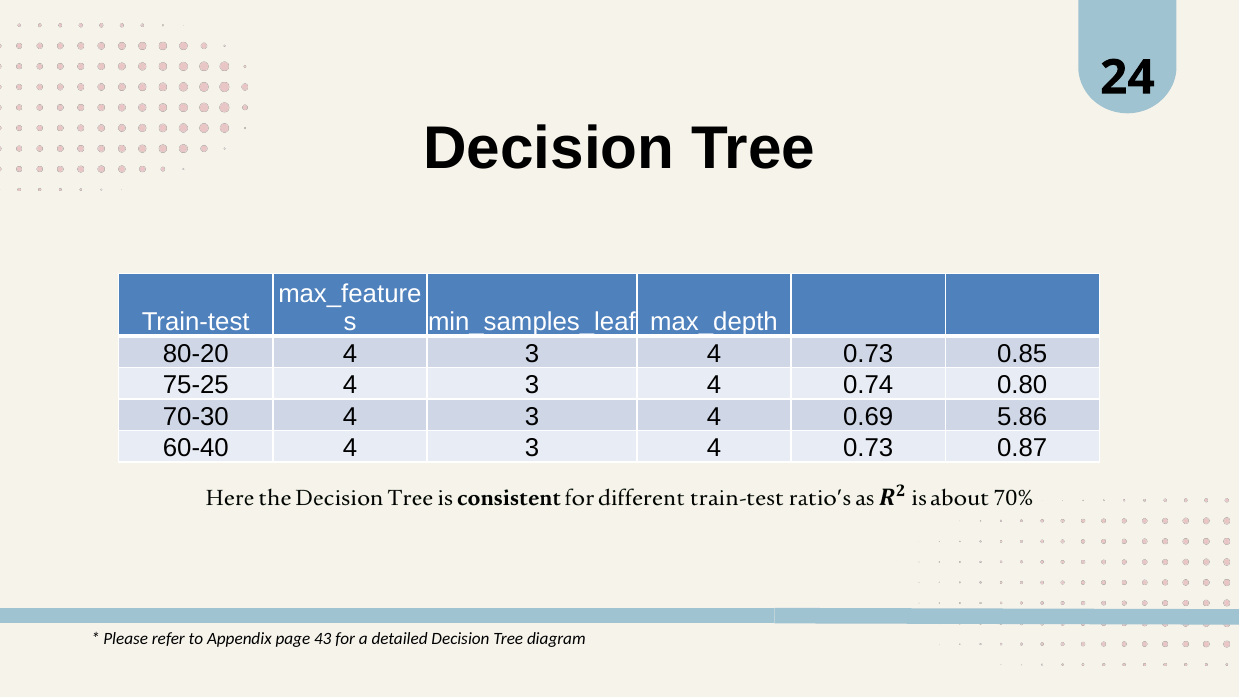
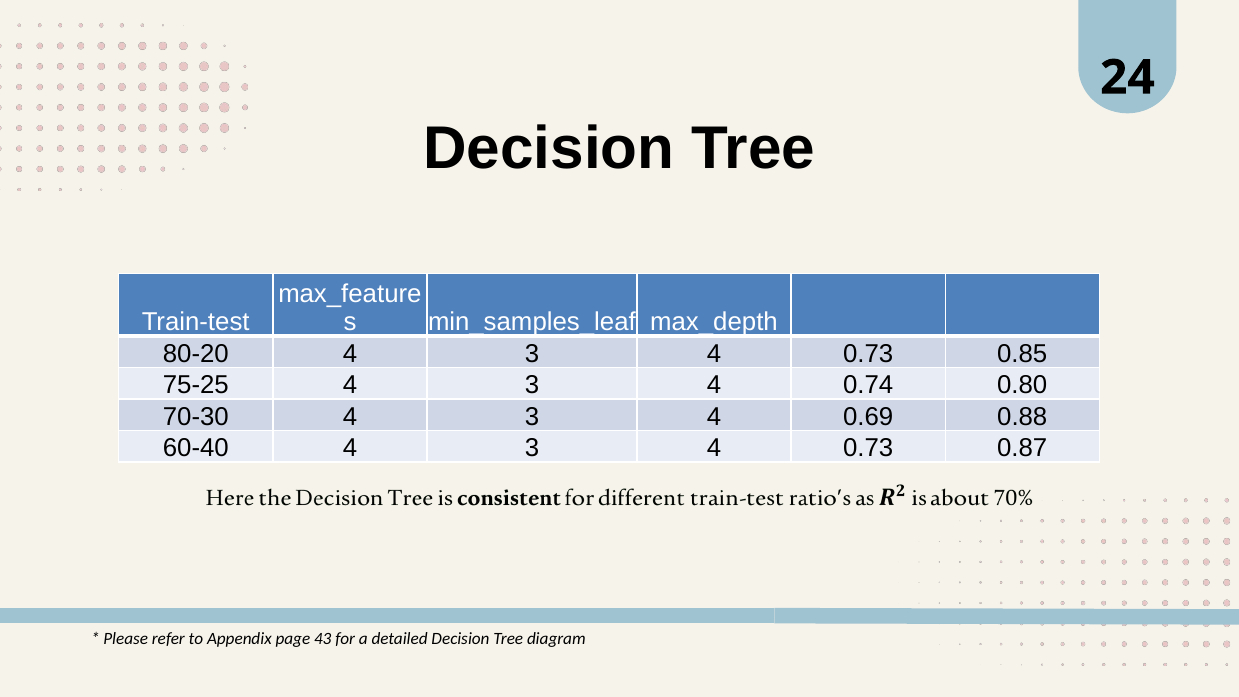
5.86: 5.86 -> 0.88 (1022, 417)
